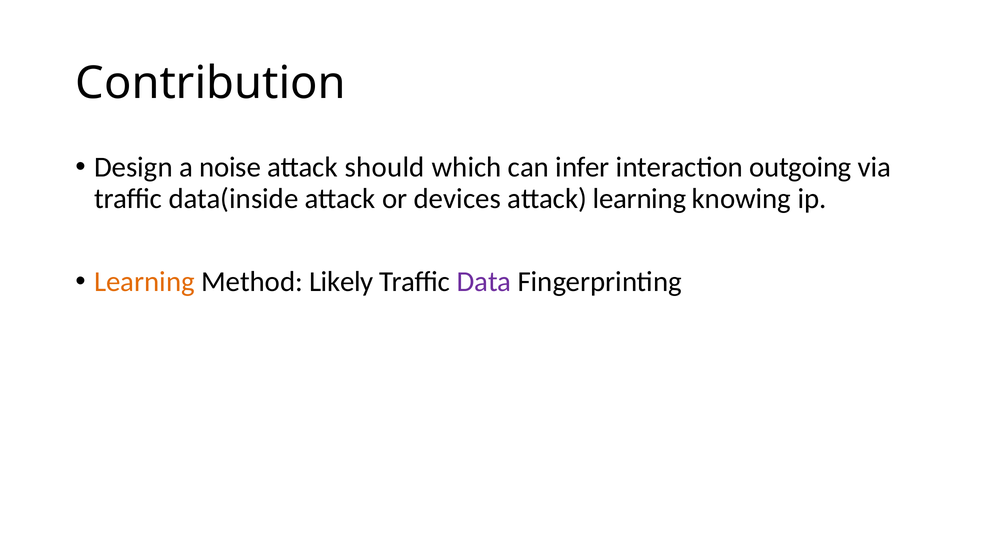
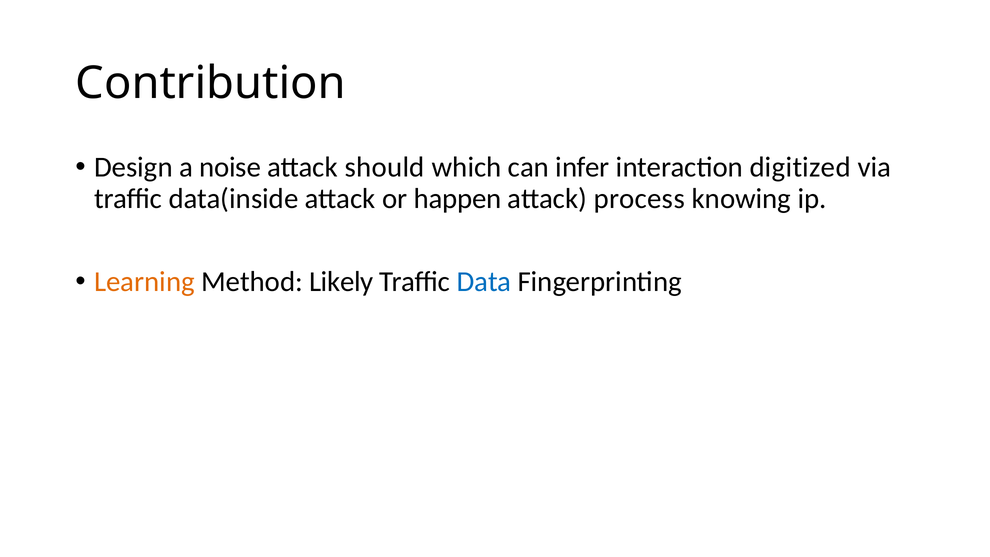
outgoing: outgoing -> digitized (800, 167)
devices: devices -> happen (457, 199)
attack learning: learning -> process (639, 199)
Data colour: purple -> blue (484, 282)
